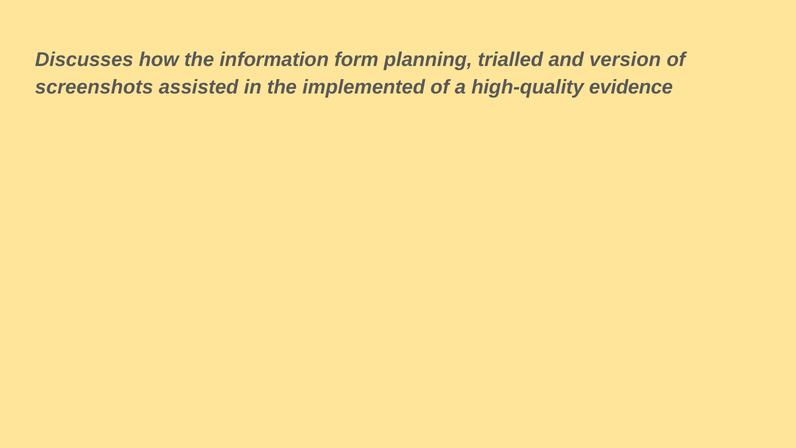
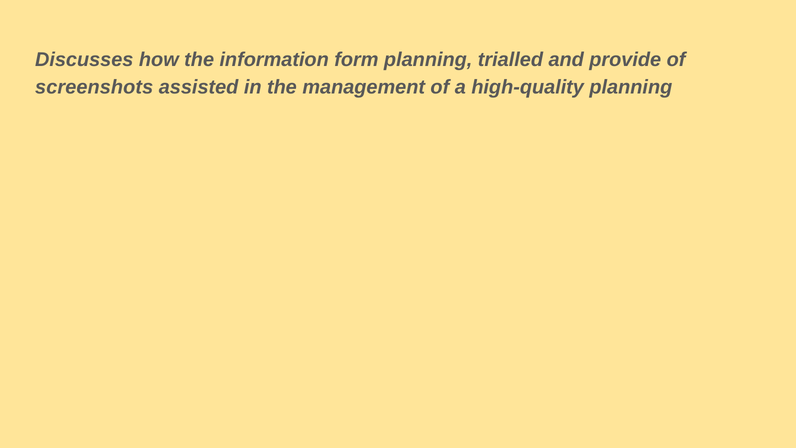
version: version -> provide (625, 59)
implemented: implemented -> management (364, 87)
high-quality evidence: evidence -> planning (631, 87)
